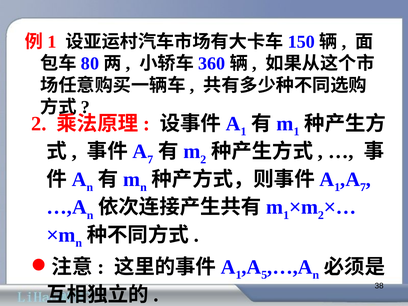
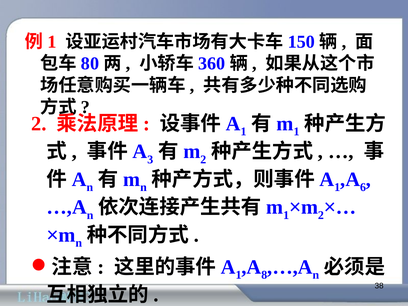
7: 7 -> 3 (150, 159)
7: 7 -> 6 (363, 187)
5: 5 -> 8 (264, 275)
